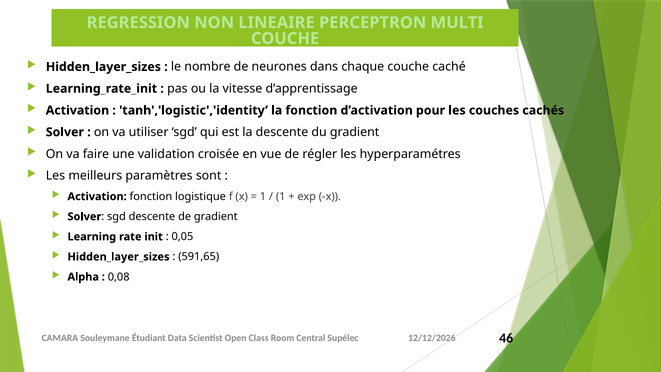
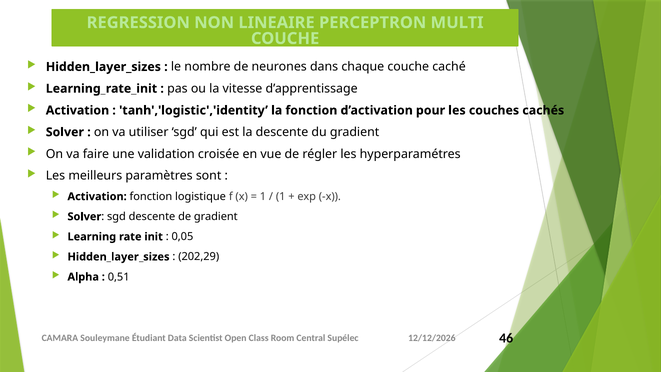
591,65: 591,65 -> 202,29 (199, 257)
0,08: 0,08 -> 0,51 (119, 277)
